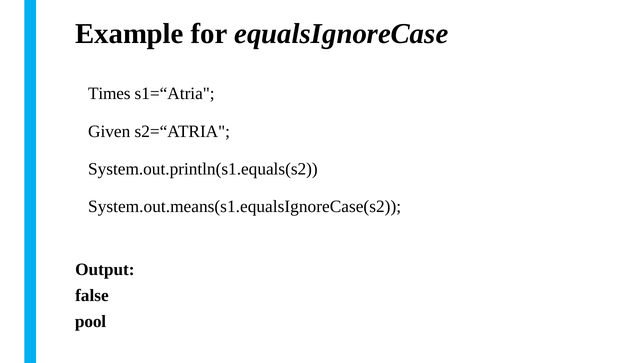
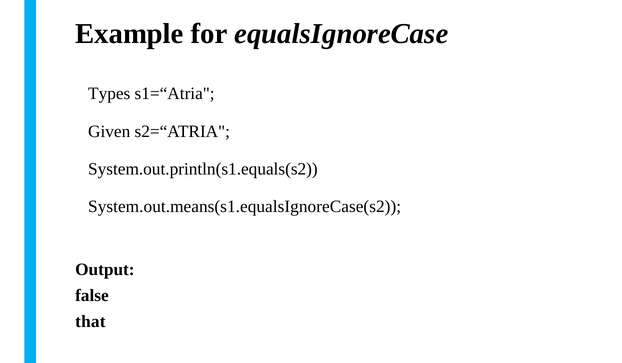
Times: Times -> Types (109, 94)
pool: pool -> that (90, 321)
